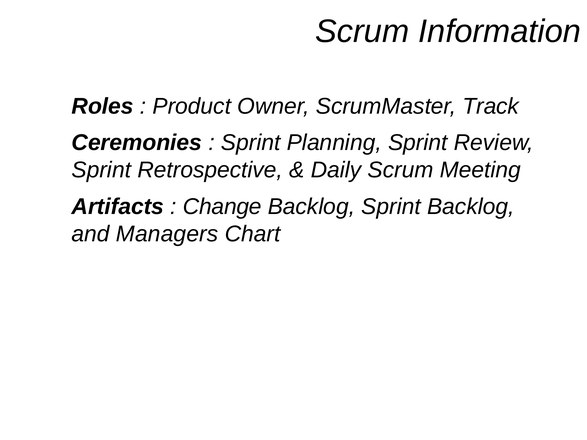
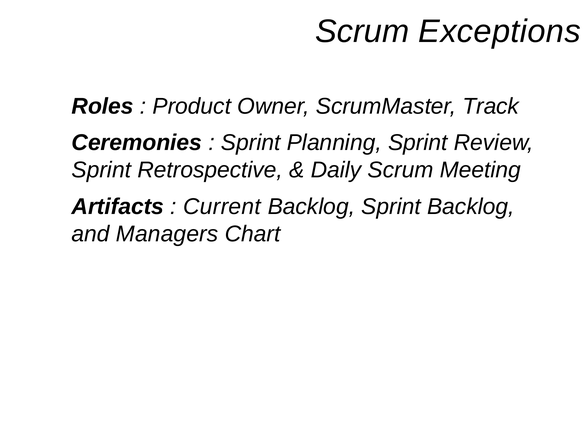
Information: Information -> Exceptions (499, 32)
Change: Change -> Current (222, 207)
